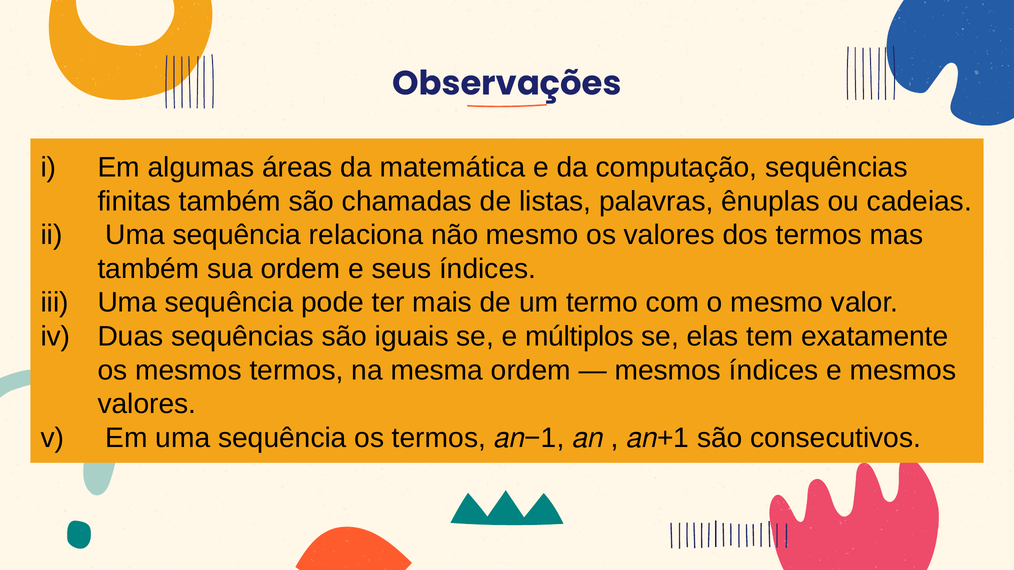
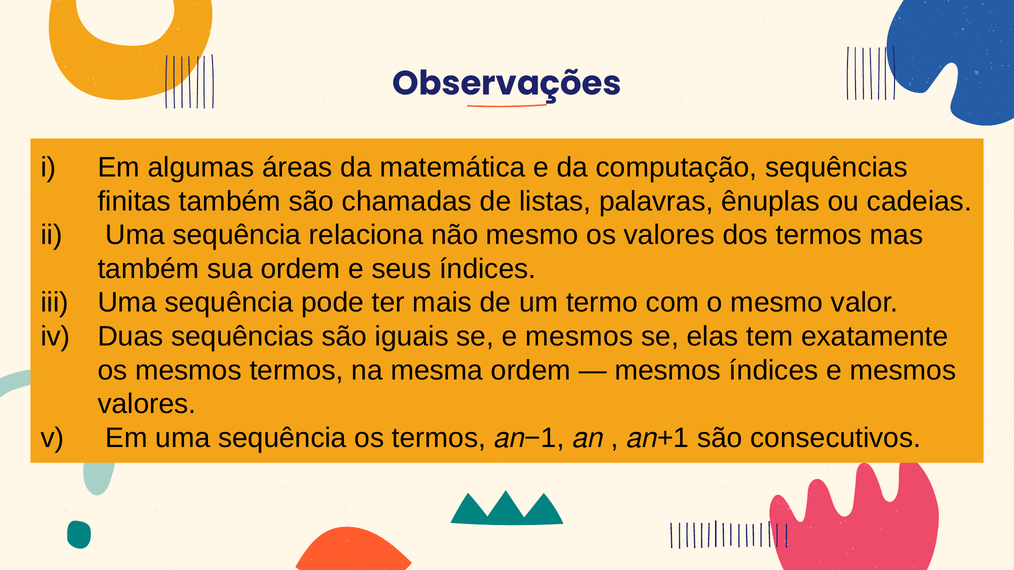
se e múltiplos: múltiplos -> mesmos (579, 337)
